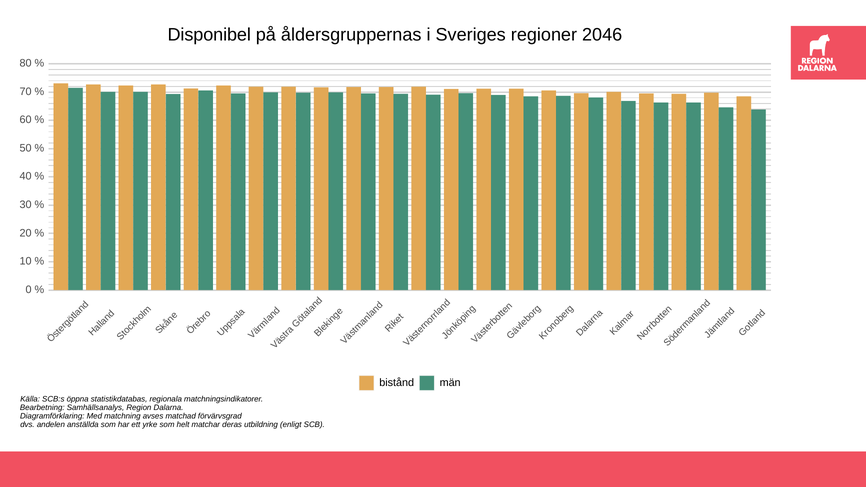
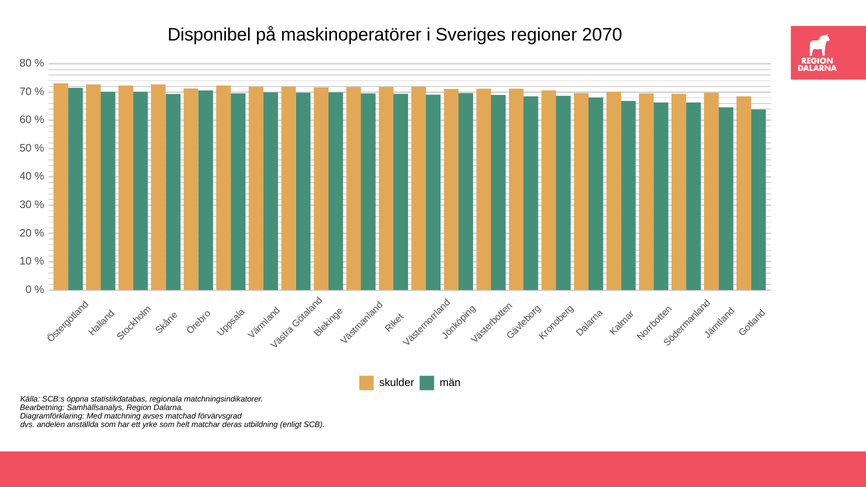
åldersgruppernas: åldersgruppernas -> maskinoperatörer (351, 35)
2046: 2046 -> 2070 (602, 35)
bistånd: bistånd -> skulder (397, 383)
